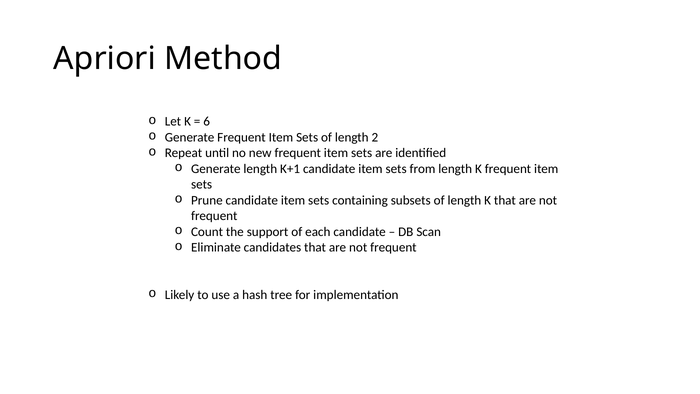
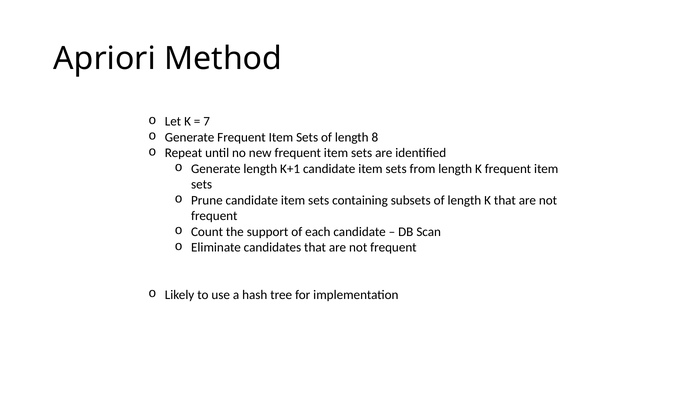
6: 6 -> 7 (207, 121)
2: 2 -> 8 (375, 137)
